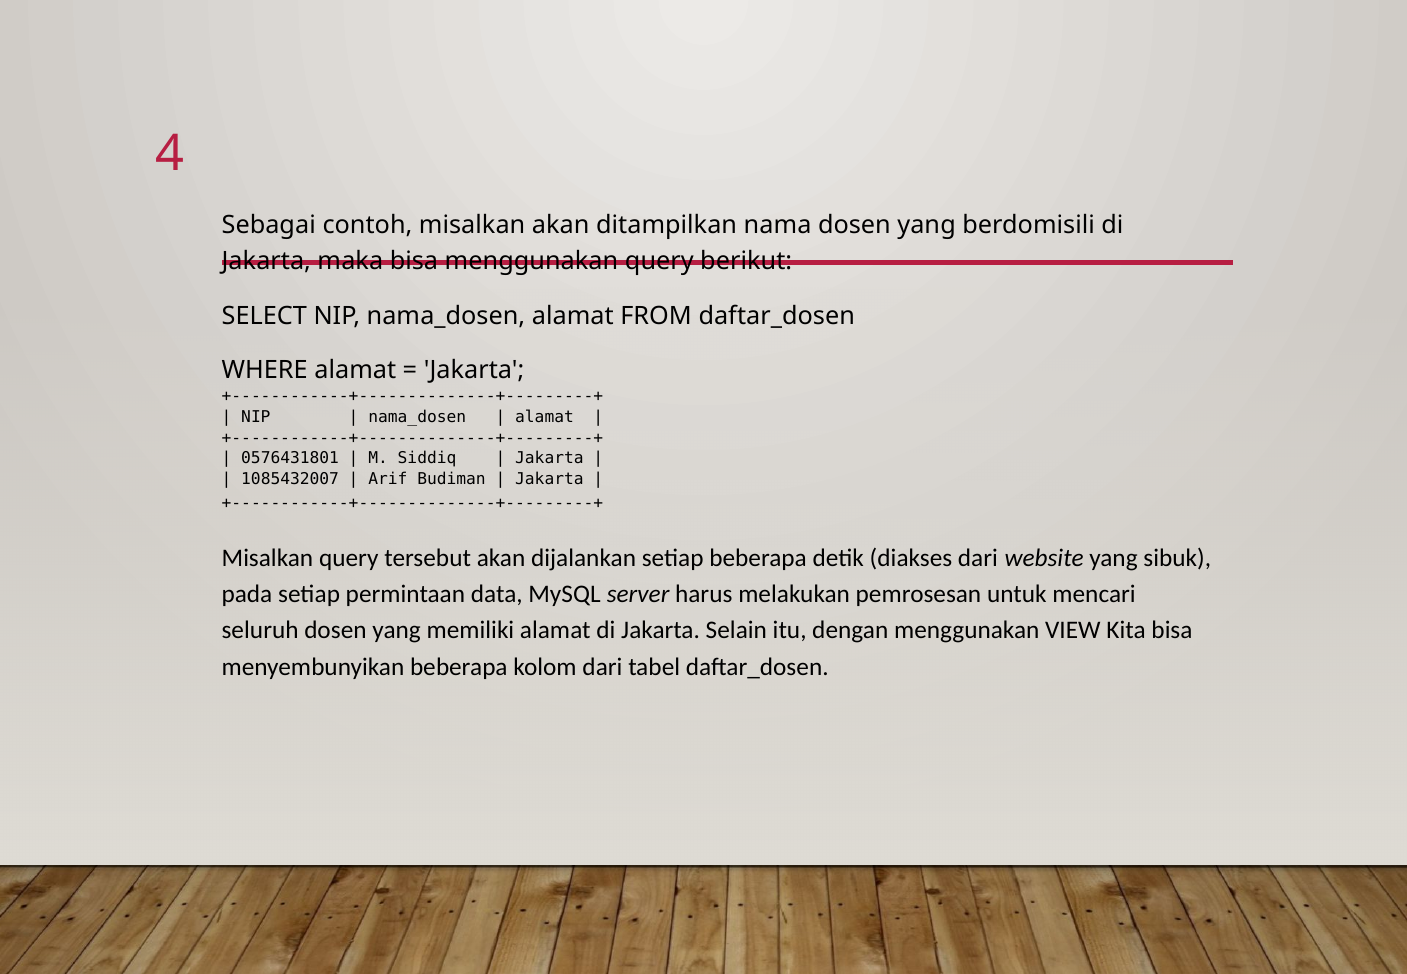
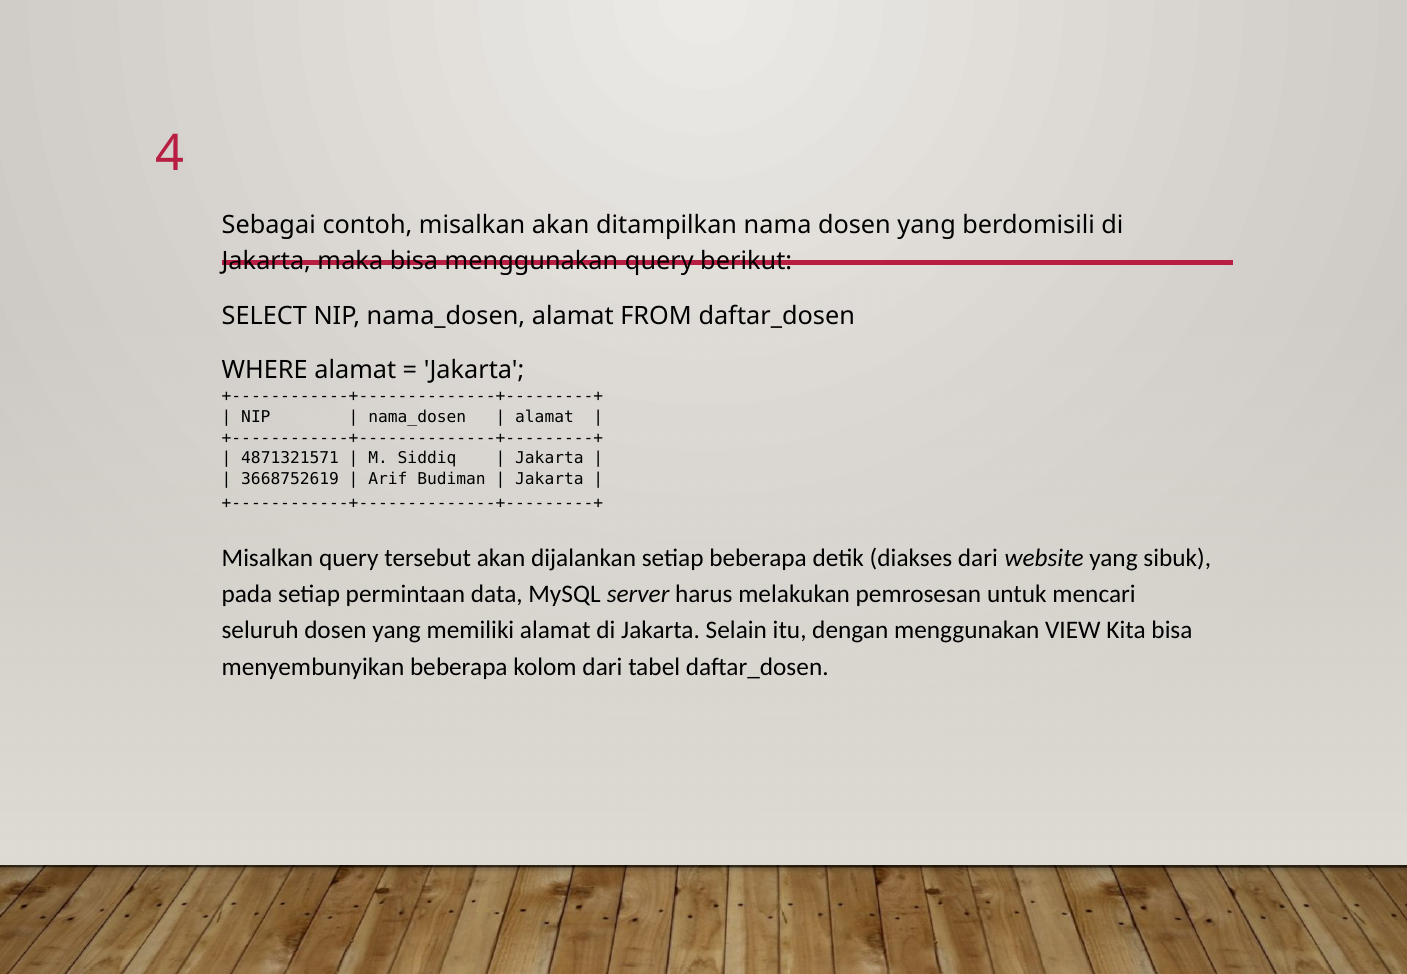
0576431801: 0576431801 -> 4871321571 (290, 459)
1085432007: 1085432007 -> 3668752619 (290, 479)
